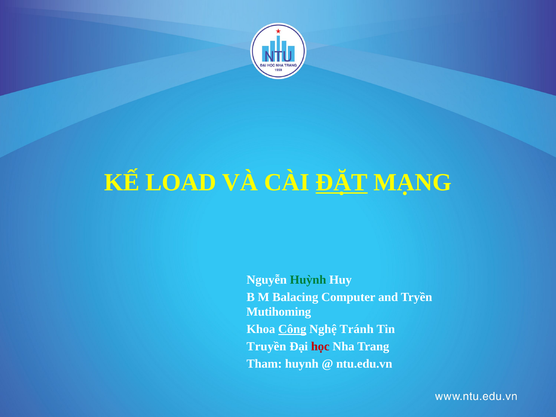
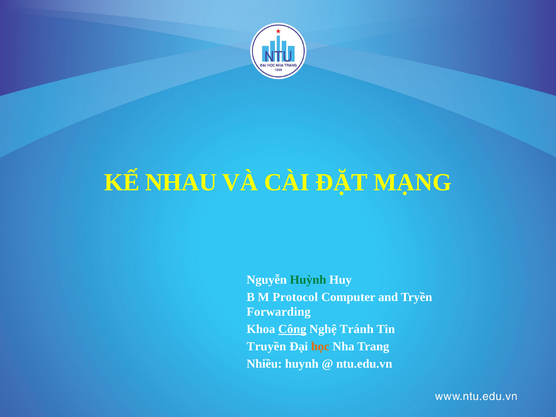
LOAD: LOAD -> NHAU (181, 182)
ĐẶT underline: present -> none (342, 182)
Balacing: Balacing -> Protocol (295, 297)
Mutihoming: Mutihoming -> Forwarding (279, 312)
học colour: red -> orange (320, 346)
Tham: Tham -> Nhiều (264, 364)
